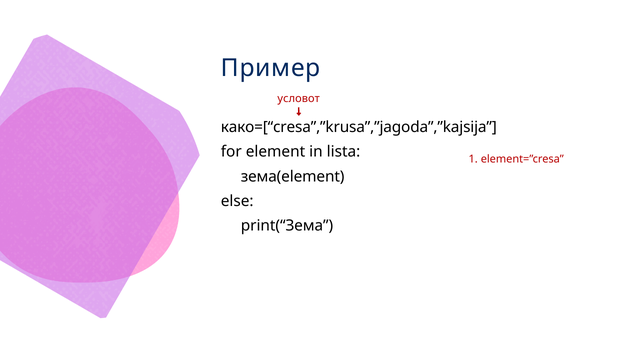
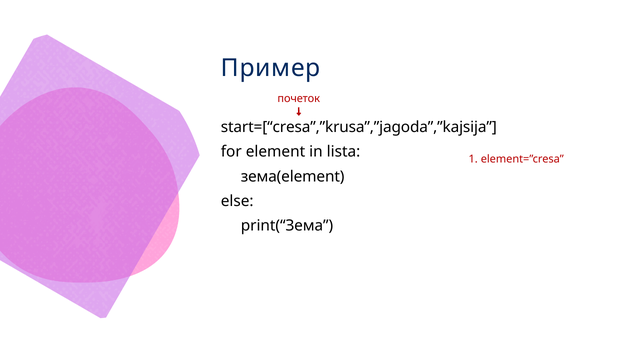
условот: условот -> почеток (299, 99)
како=[“cresa”,”krusa”,”jagoda”,”kajsija: како=[“cresa”,”krusa”,”jagoda”,”kajsija -> start=[“cresa”,”krusa”,”jagoda”,”kajsija (359, 127)
